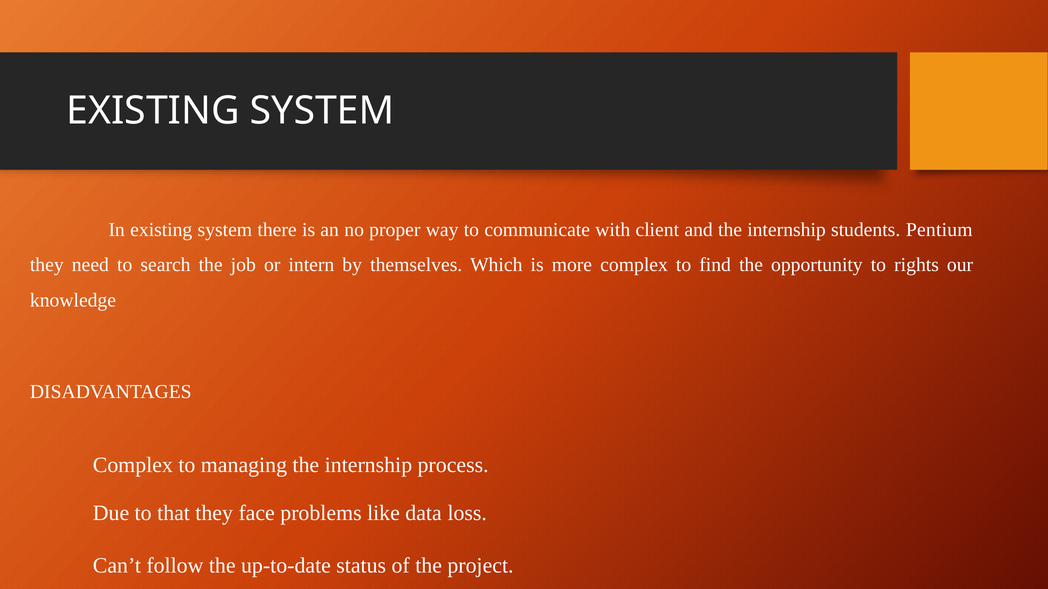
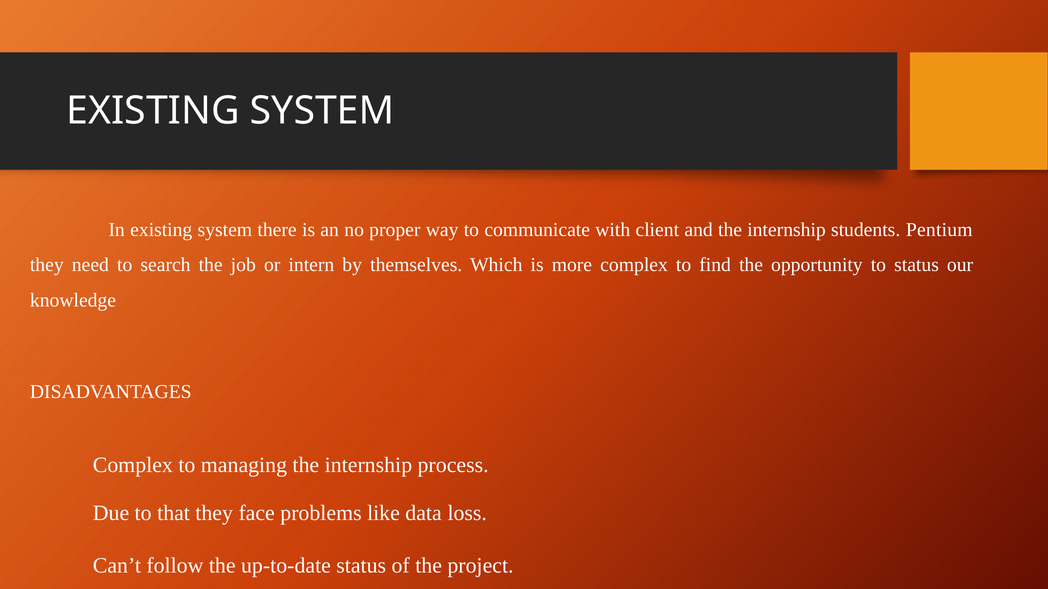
to rights: rights -> status (917, 265)
